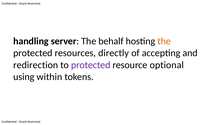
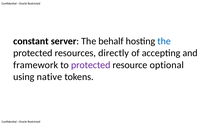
handling: handling -> constant (31, 41)
the colour: orange -> blue (164, 41)
redirection: redirection -> framework (36, 65)
within: within -> native (49, 77)
